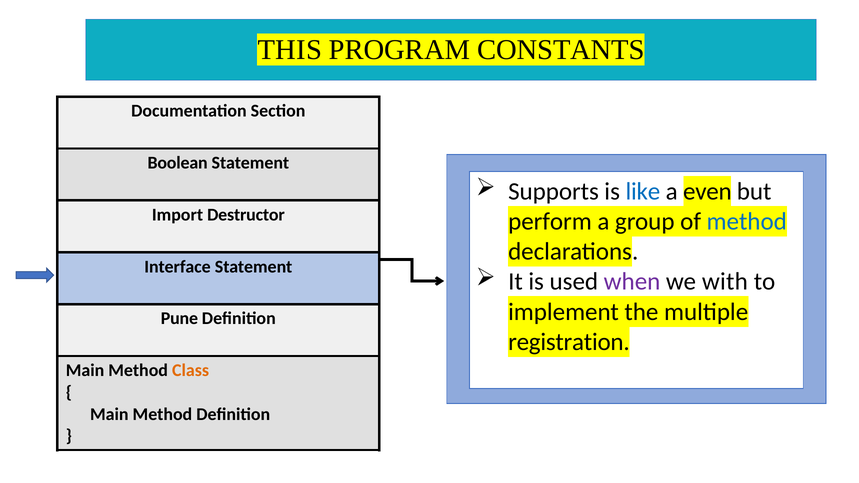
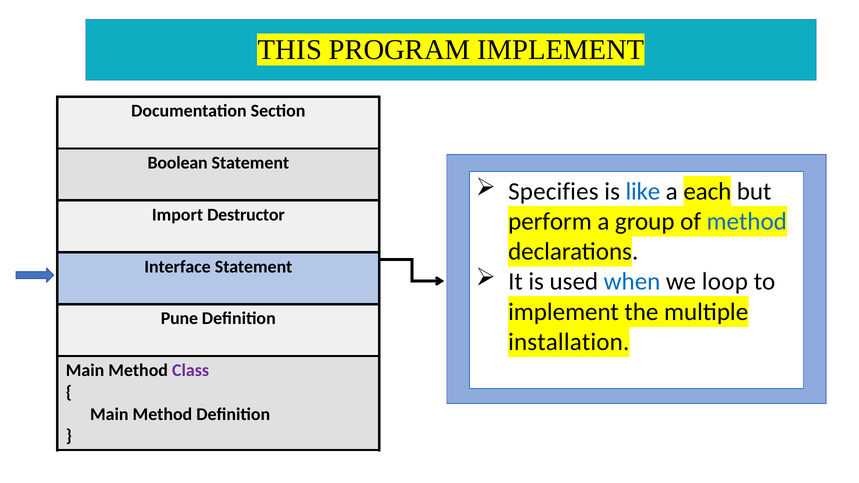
PROGRAM CONSTANTS: CONSTANTS -> IMPLEMENT (561, 50)
Supports: Supports -> Specifies (553, 192)
even: even -> each (707, 192)
when colour: purple -> blue (632, 282)
with: with -> loop (725, 282)
registration: registration -> installation (569, 342)
Class colour: orange -> purple (191, 370)
